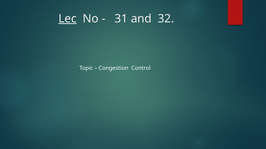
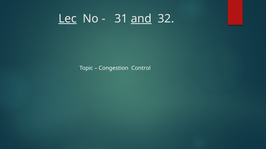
and underline: none -> present (141, 19)
